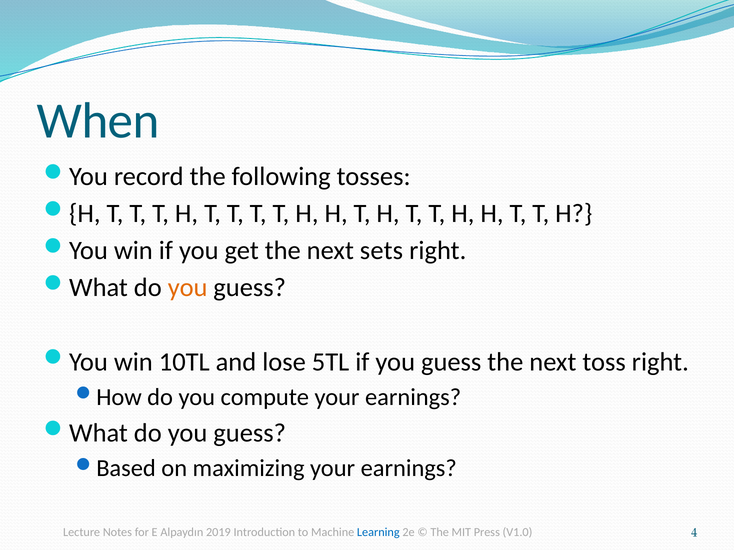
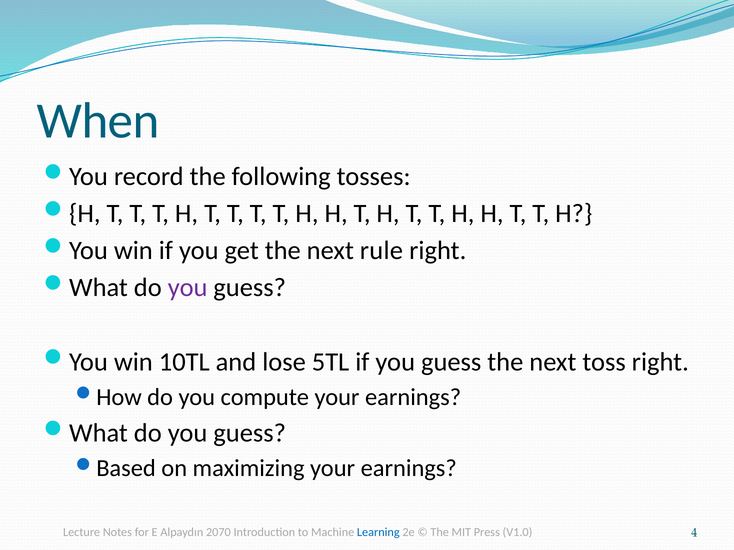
sets: sets -> rule (381, 251)
you colour: orange -> purple (188, 288)
2019: 2019 -> 2070 (218, 533)
